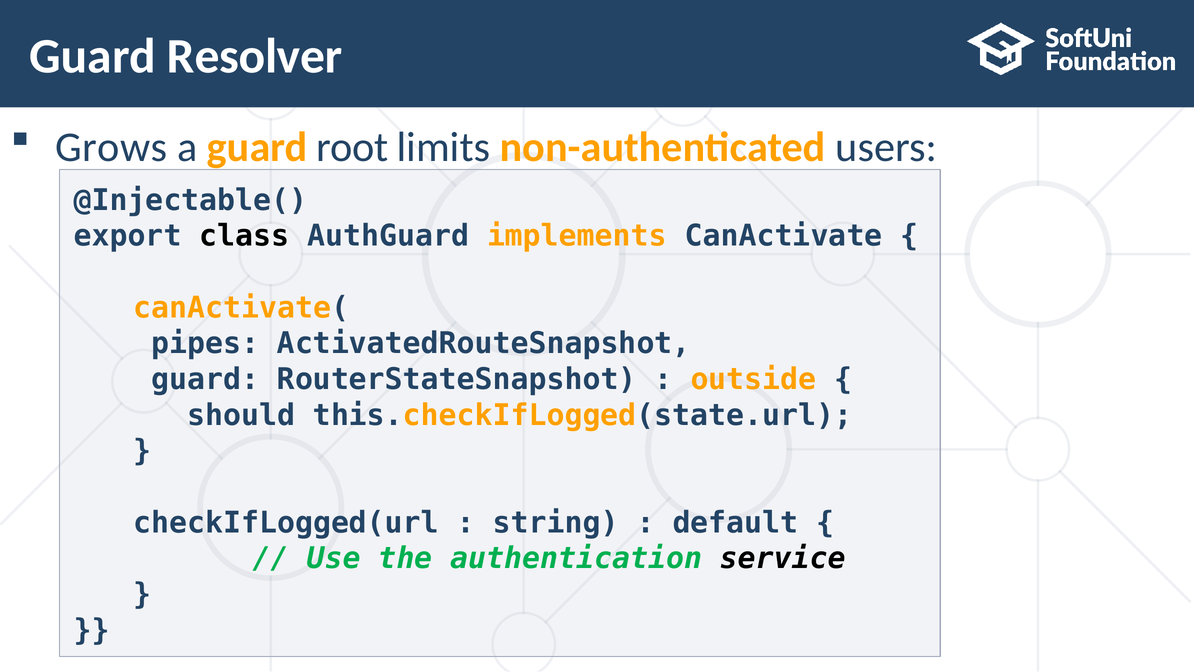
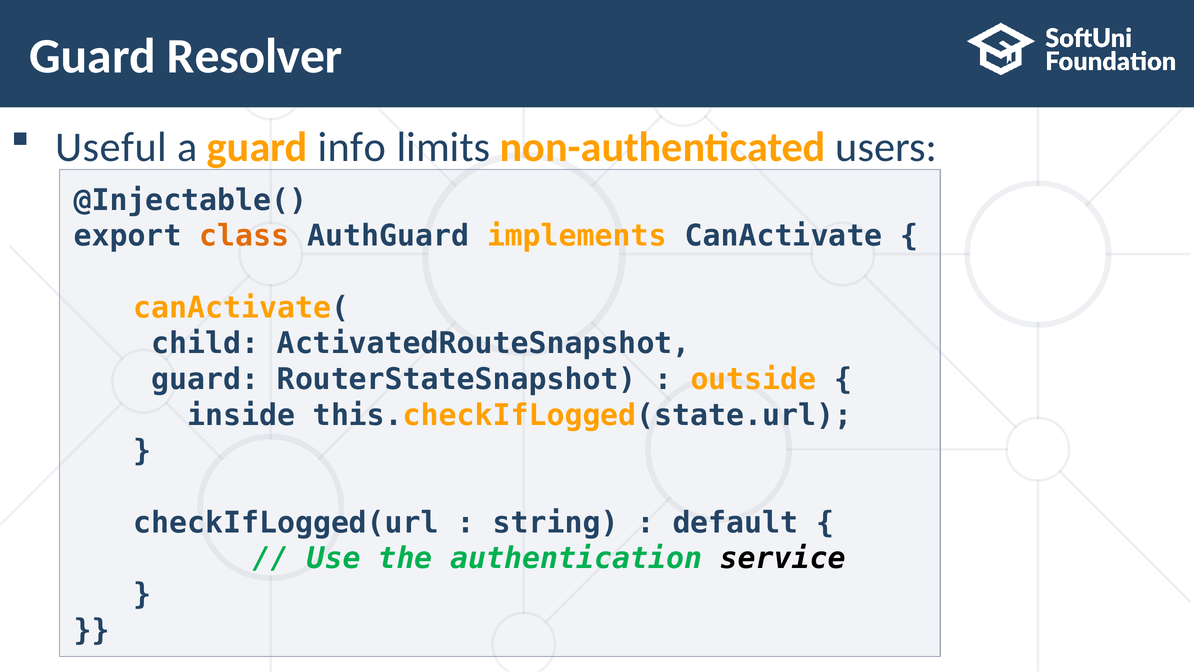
Grows: Grows -> Useful (111, 147)
root: root -> info (352, 147)
class colour: black -> orange (244, 236)
pipes: pipes -> child (205, 343)
should: should -> inside (241, 415)
